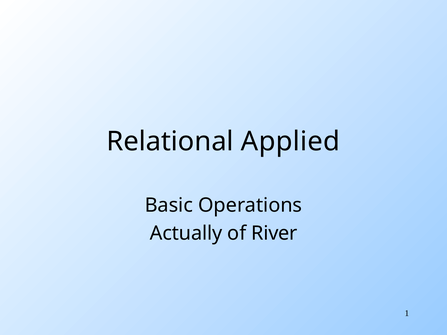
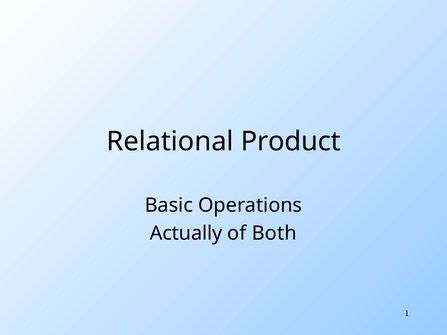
Applied: Applied -> Product (291, 142)
River: River -> Both (274, 233)
